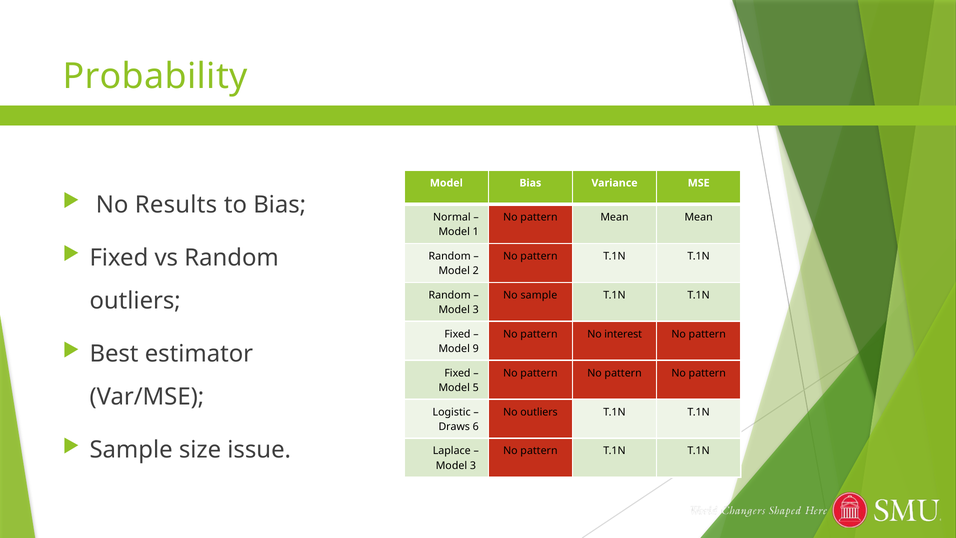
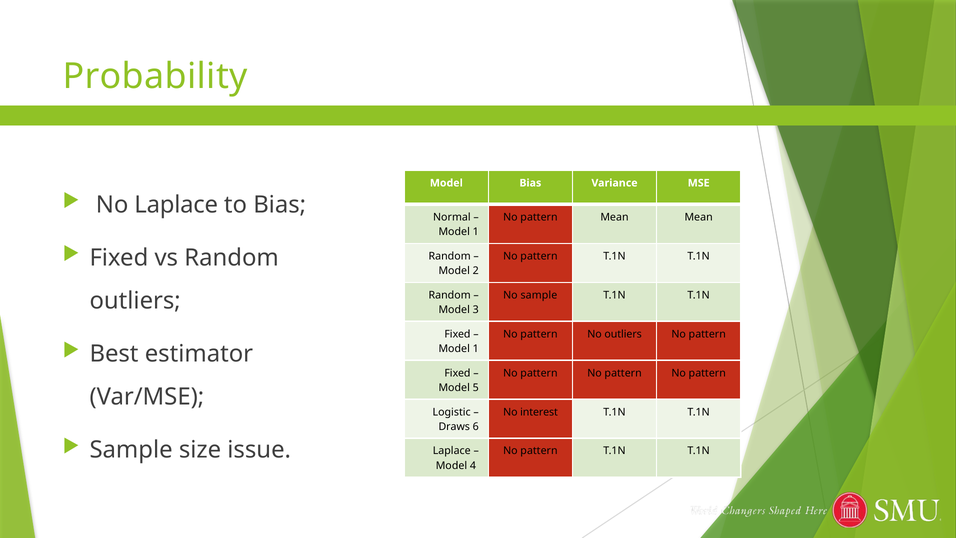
No Results: Results -> Laplace (176, 205)
No interest: interest -> outliers (623, 334)
9: 9 -> 1 (476, 349)
No outliers: outliers -> interest (539, 412)
3: 3 -> 4 (473, 465)
